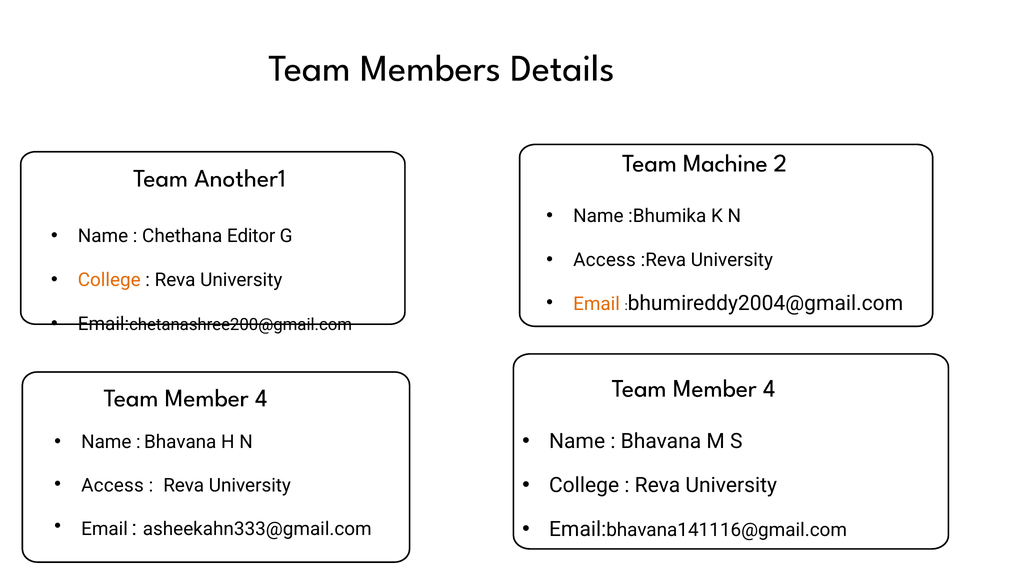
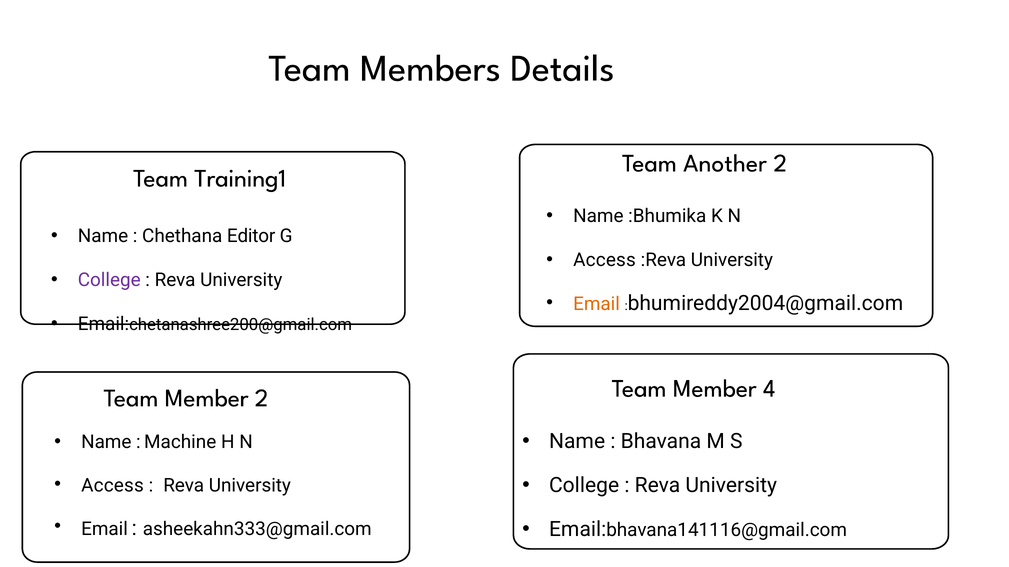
Machine: Machine -> Another (725, 163)
Another1: Another1 -> Training1 (240, 178)
College colour: orange -> purple (109, 280)
4: 4 -> 2 (262, 398)
Bhavana: Bhavana -> Machine (180, 442)
